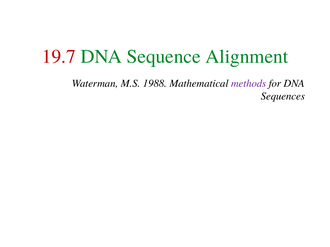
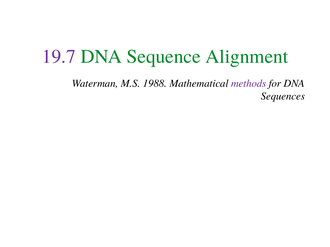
19.7 colour: red -> purple (59, 56)
